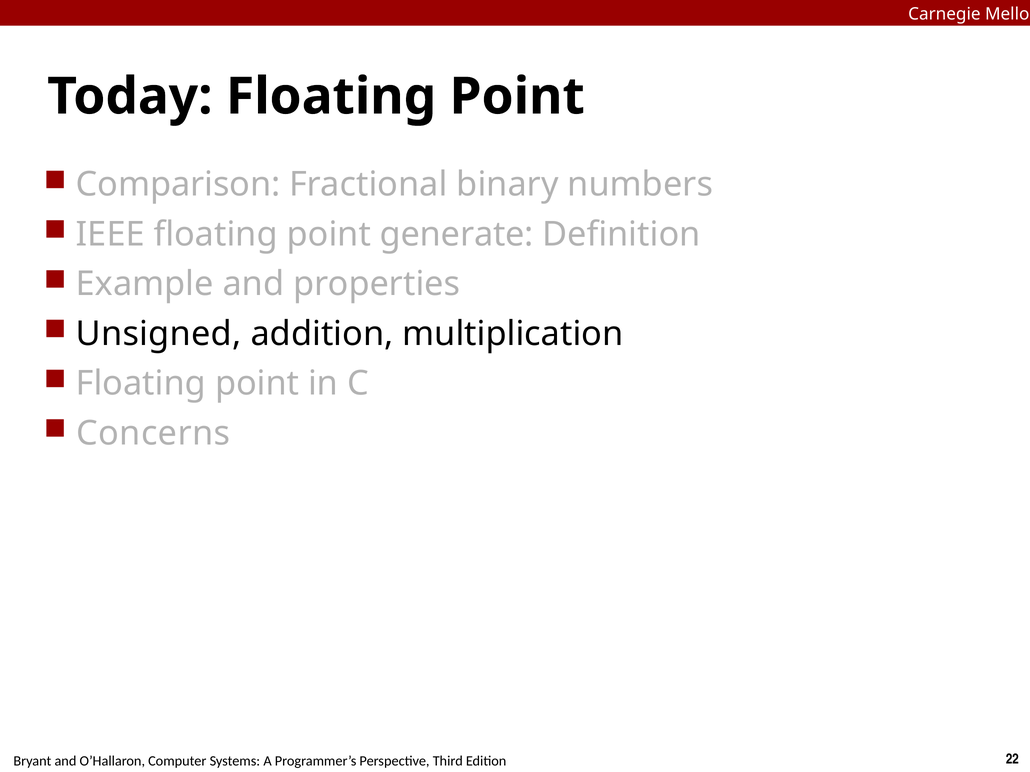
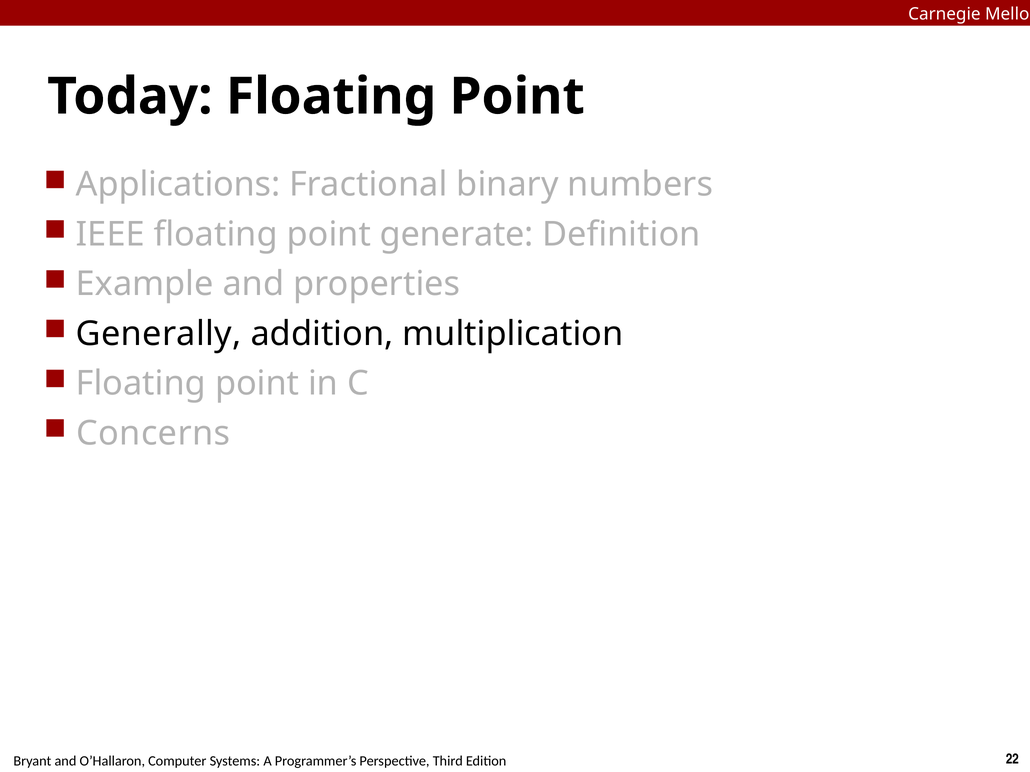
Comparison: Comparison -> Applications (178, 185)
Unsigned: Unsigned -> Generally (159, 334)
